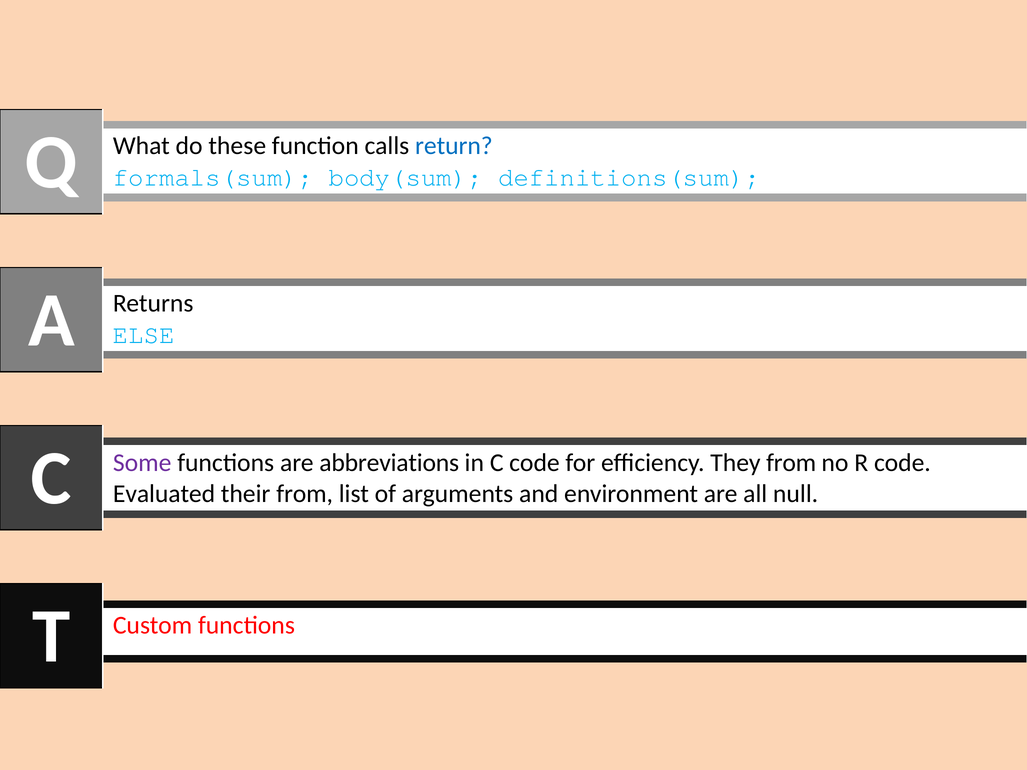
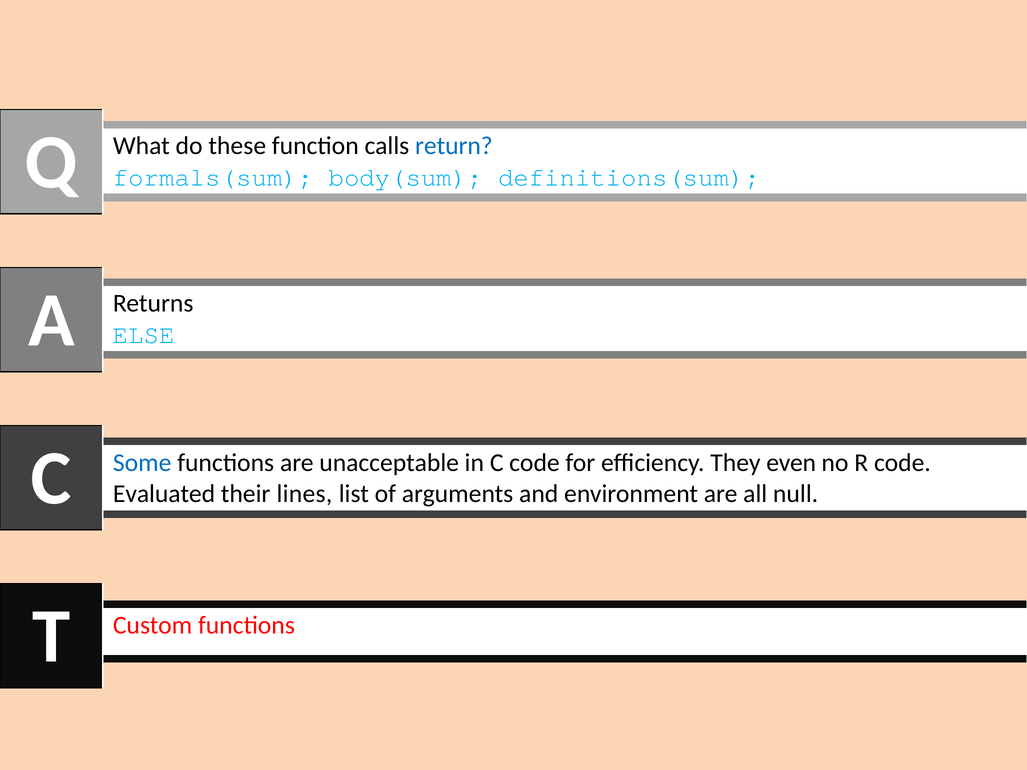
Some colour: purple -> blue (142, 463)
abbreviations: abbreviations -> unacceptable (389, 463)
They from: from -> even (791, 463)
their from: from -> lines (304, 494)
